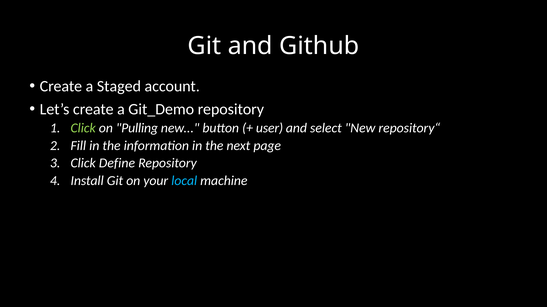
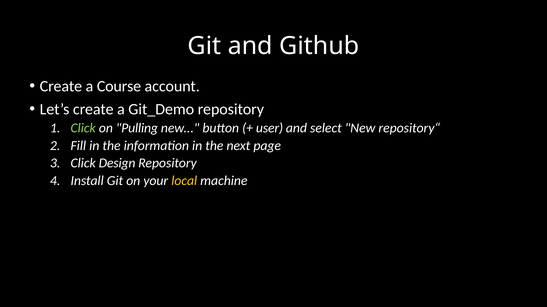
Staged: Staged -> Course (119, 86)
Define: Define -> Design (117, 163)
local colour: light blue -> yellow (184, 181)
